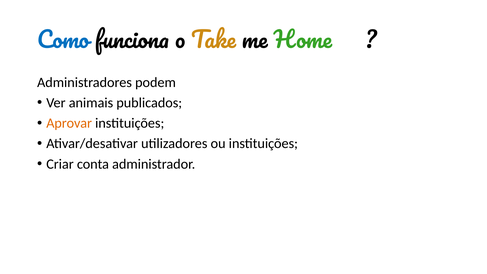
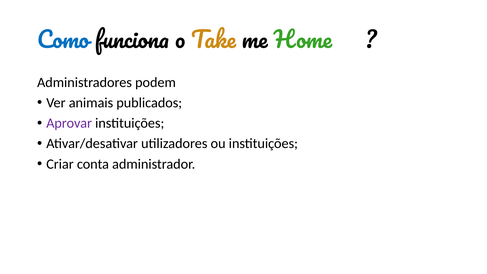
Aprovar colour: orange -> purple (69, 123)
